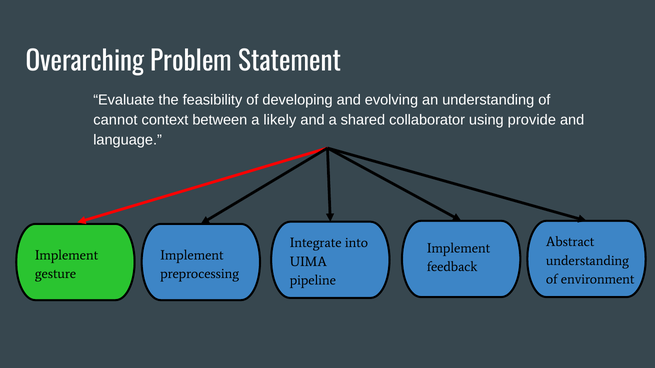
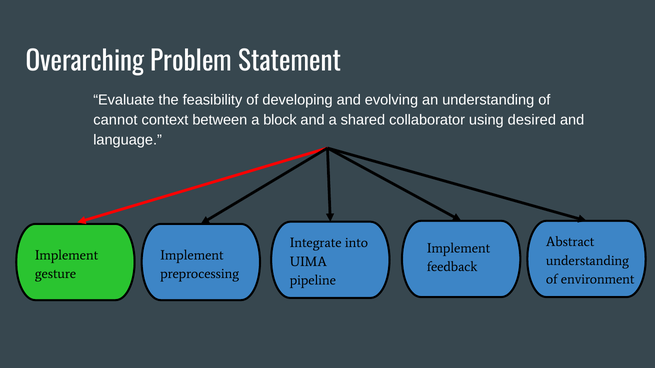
likely: likely -> block (280, 120)
provide: provide -> desired (532, 120)
